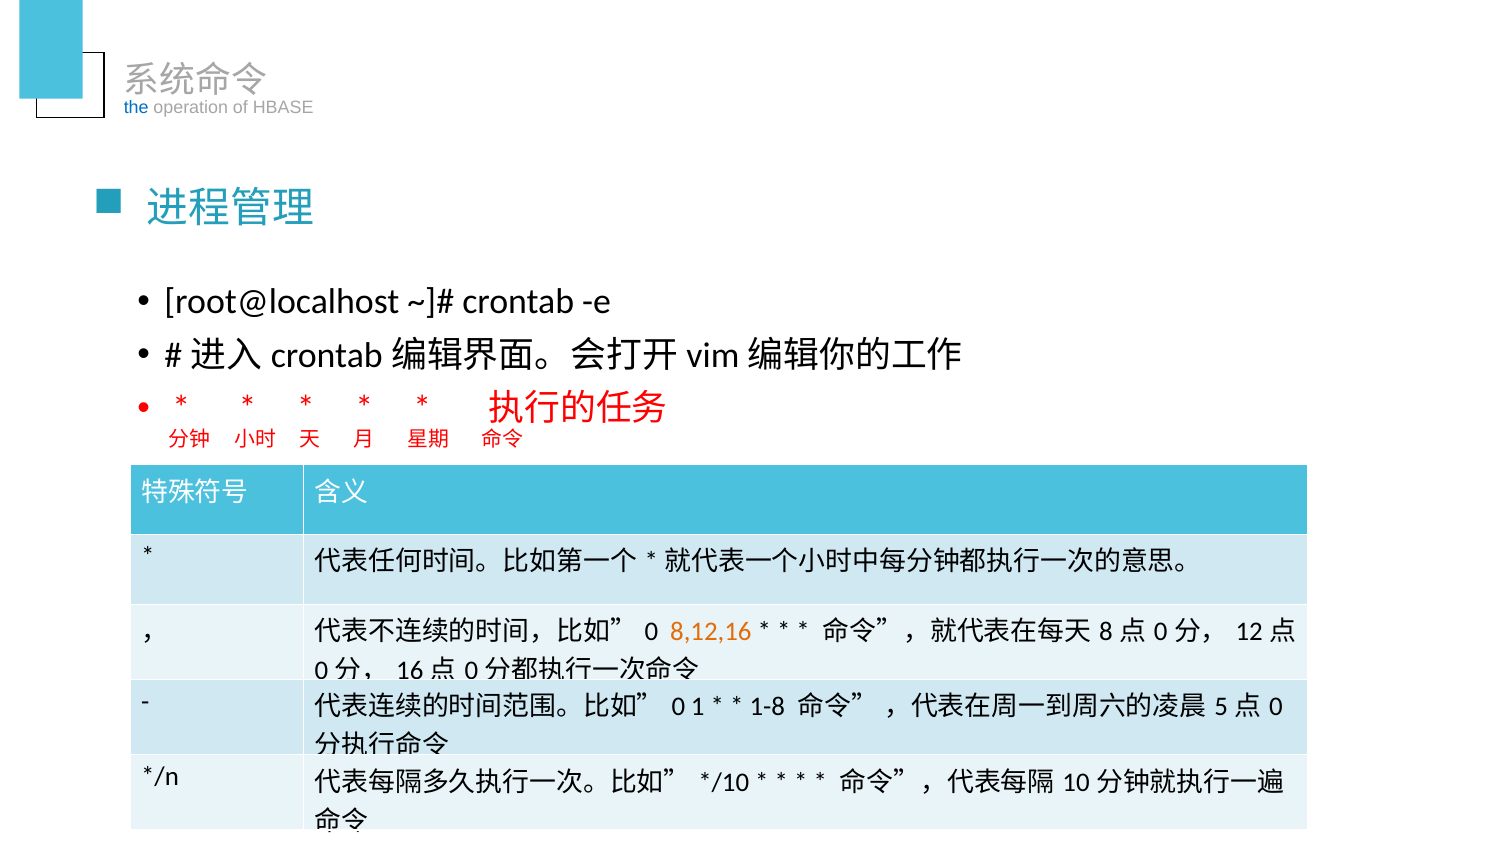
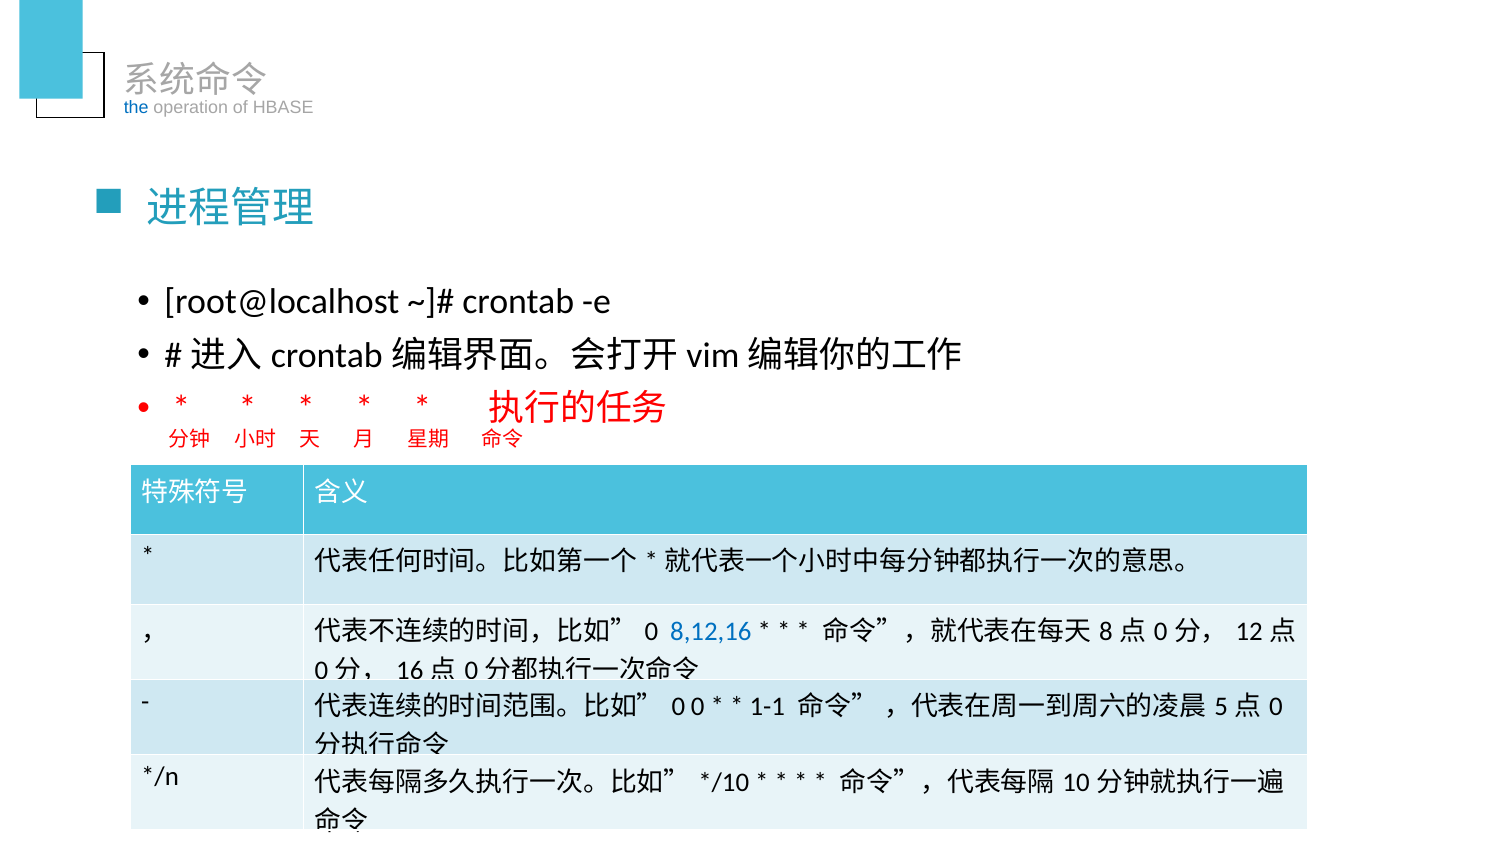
8,12,16 colour: orange -> blue (711, 632)
1: 1 -> 0 (698, 707)
1-8: 1-8 -> 1-1 (767, 707)
